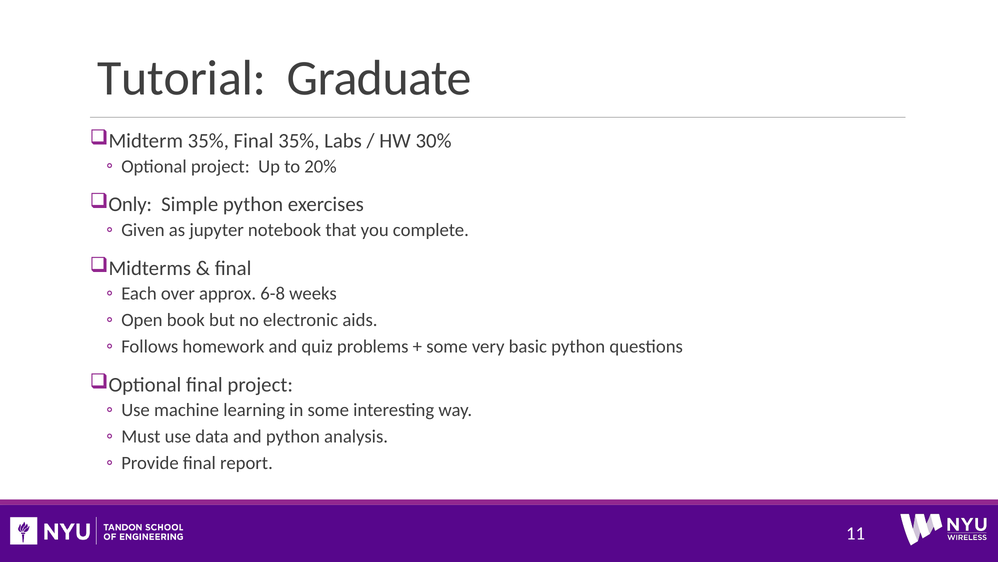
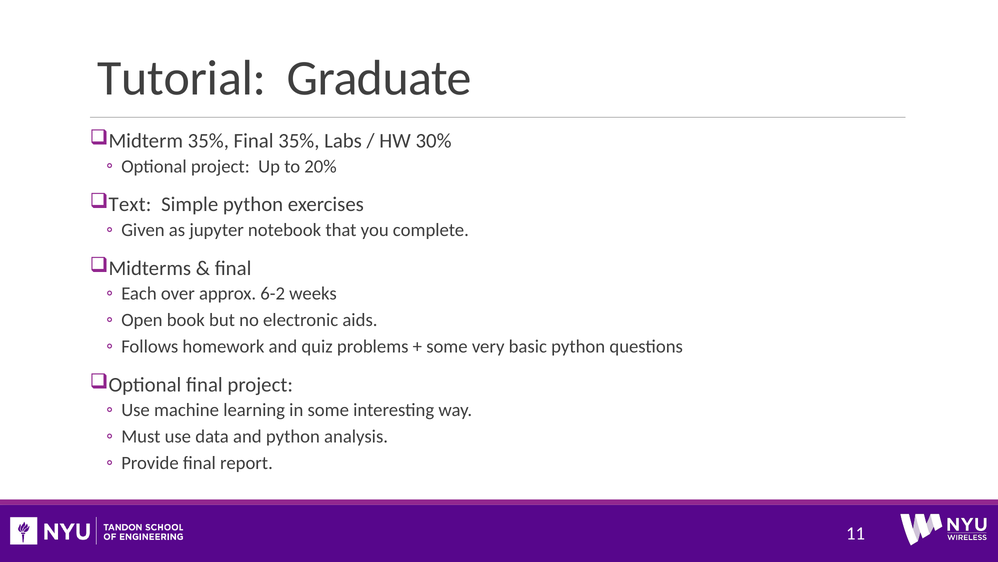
Only: Only -> Text (130, 204)
6-8: 6-8 -> 6-2 (273, 293)
